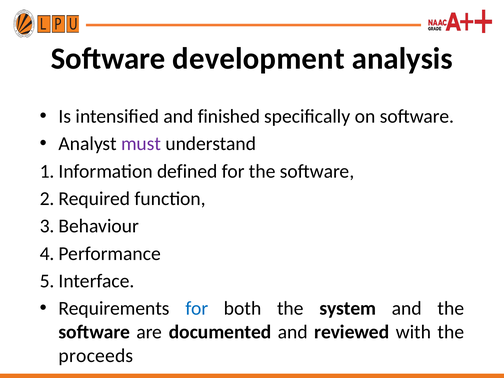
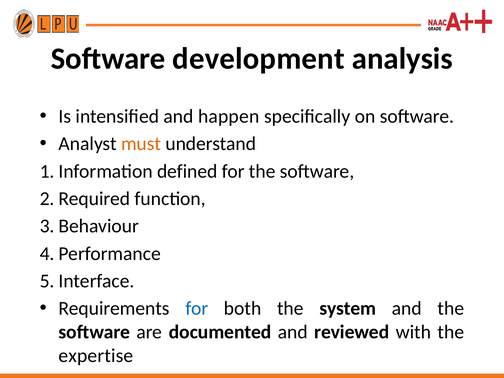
finished: finished -> happen (229, 116)
must colour: purple -> orange (141, 144)
proceeds: proceeds -> expertise (96, 356)
